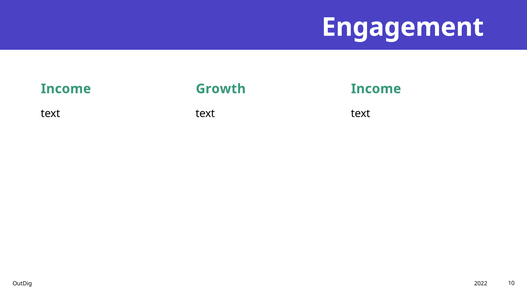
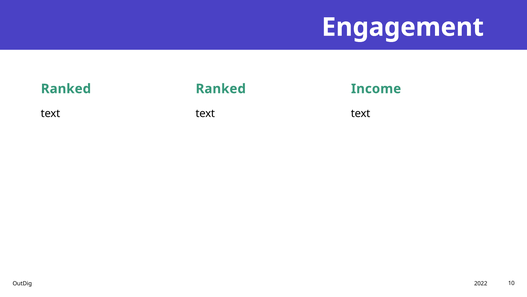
Income: Income -> Ranked (66, 89)
Growth: Growth -> Ranked (221, 89)
